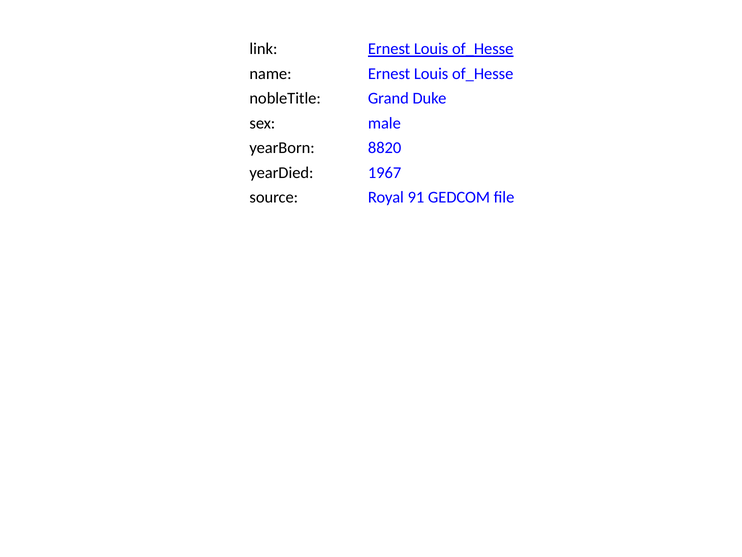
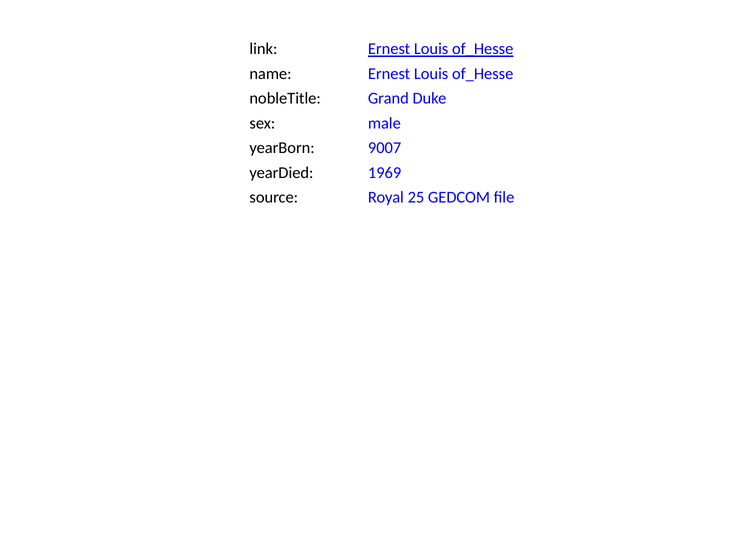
8820: 8820 -> 9007 (385, 148)
1967: 1967 -> 1969 (385, 173)
91: 91 -> 25 (416, 197)
